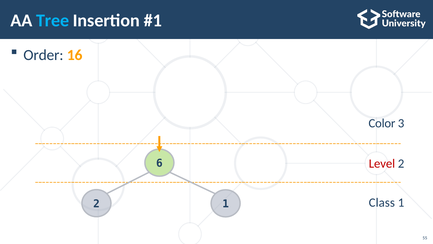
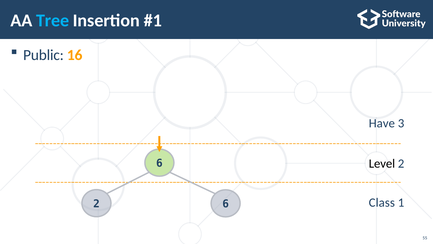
Order: Order -> Public (43, 55)
Color: Color -> Have (382, 123)
Level colour: red -> black (382, 163)
2 1: 1 -> 6 (226, 204)
